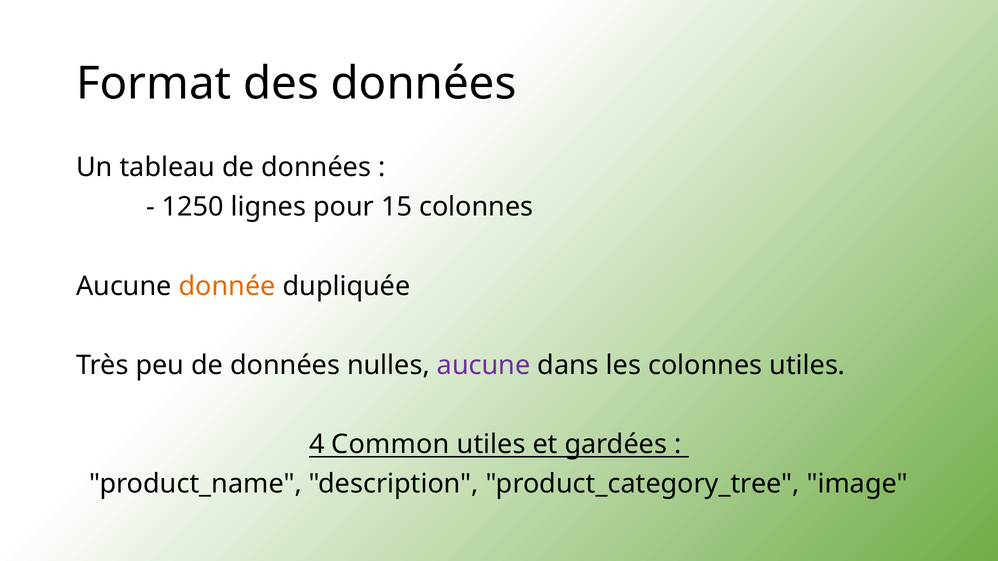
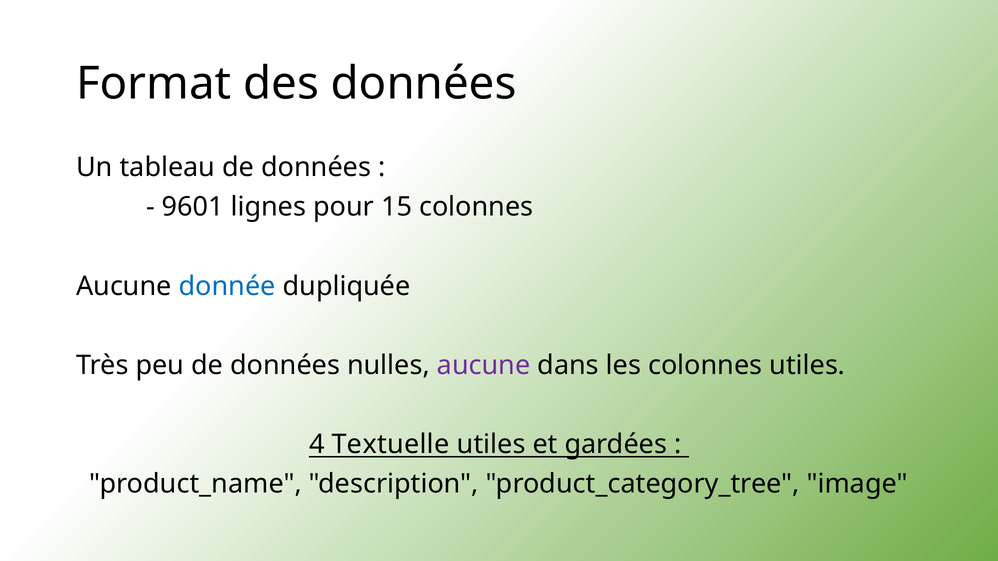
1250: 1250 -> 9601 (193, 207)
donnée colour: orange -> blue (227, 286)
Common: Common -> Textuelle (391, 445)
